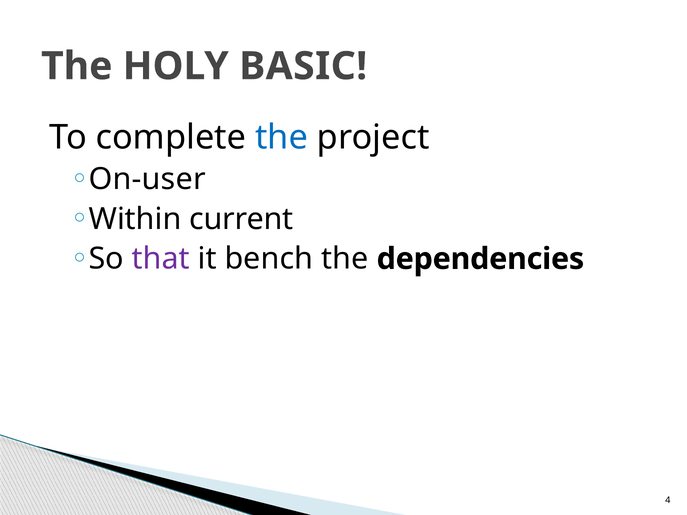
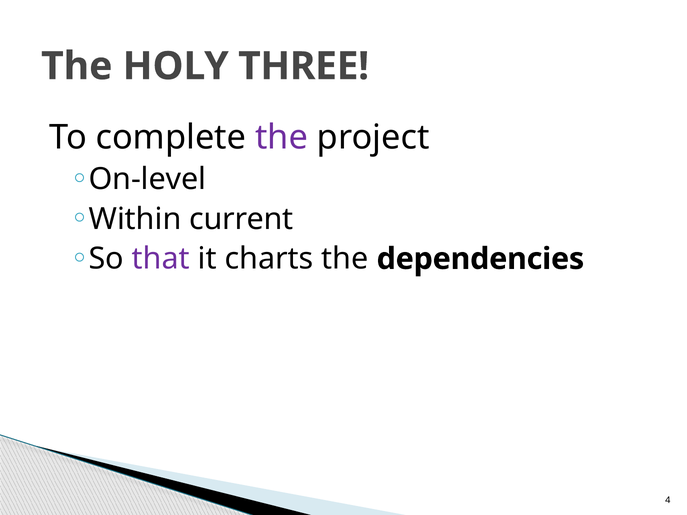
BASIC: BASIC -> THREE (304, 66)
the colour: blue -> purple (282, 138)
On-user: On-user -> On-level (147, 179)
bench: bench -> charts (269, 259)
